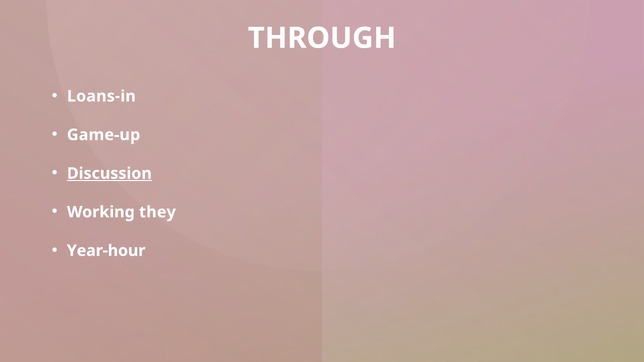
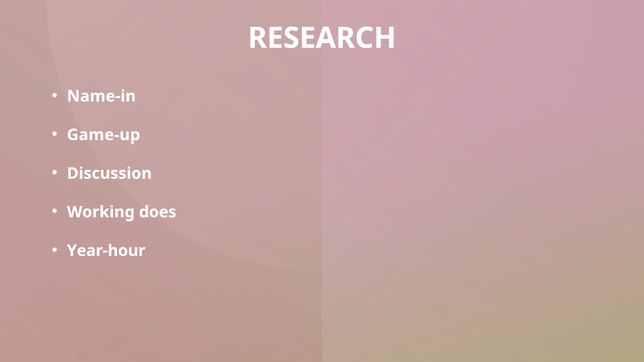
THROUGH: THROUGH -> RESEARCH (322, 38)
Loans-in: Loans-in -> Name-in (101, 96)
Discussion underline: present -> none (109, 174)
they: they -> does (158, 212)
